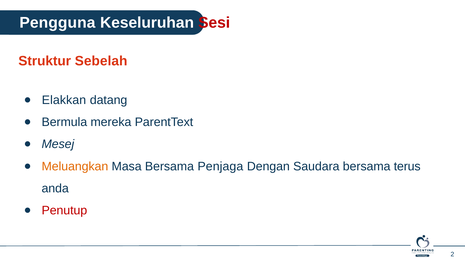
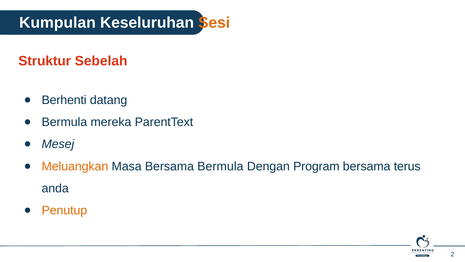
Pengguna: Pengguna -> Kumpulan (57, 23)
Sesi colour: red -> orange (214, 23)
Elakkan: Elakkan -> Berhenti (64, 100)
Bersama Penjaga: Penjaga -> Bermula (220, 166)
Saudara: Saudara -> Program (316, 166)
Penutup colour: red -> orange (64, 210)
